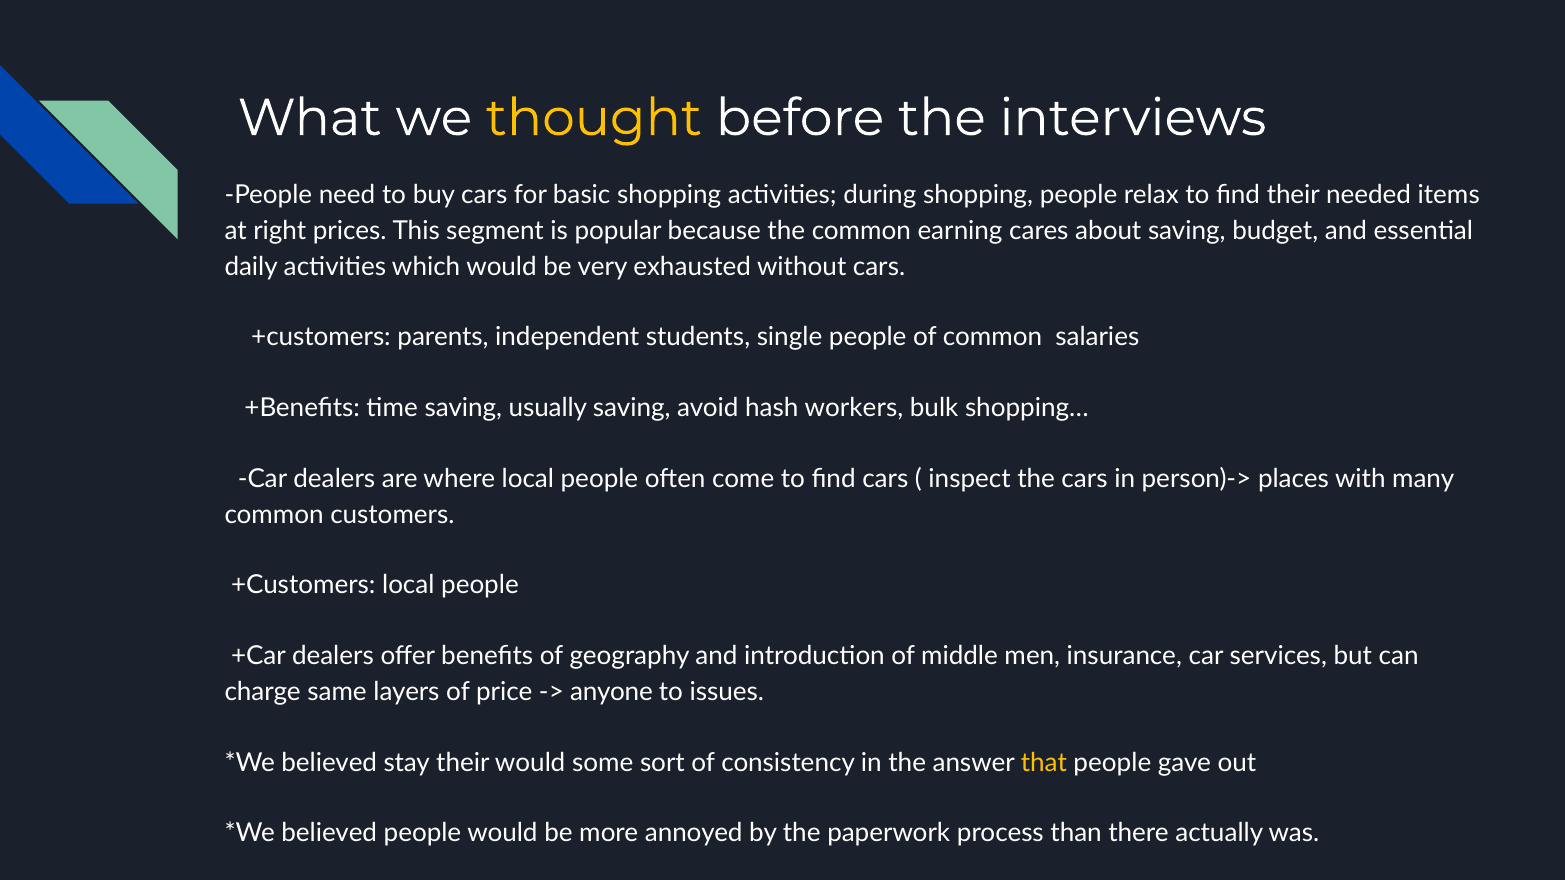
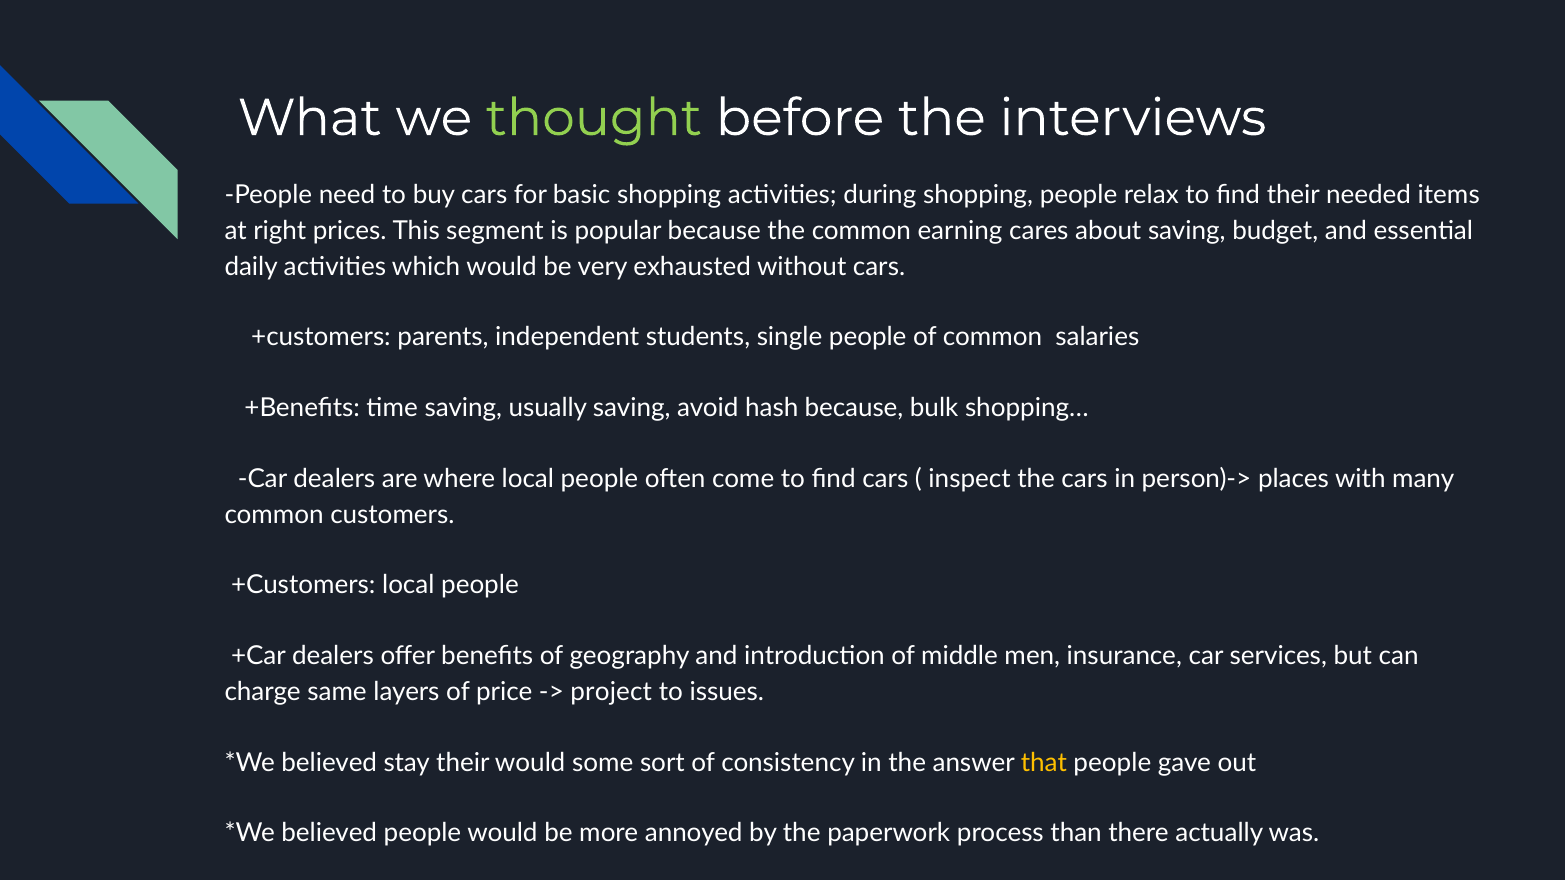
thought colour: yellow -> light green (594, 118)
hash workers: workers -> because (854, 408)
anyone: anyone -> project (611, 692)
